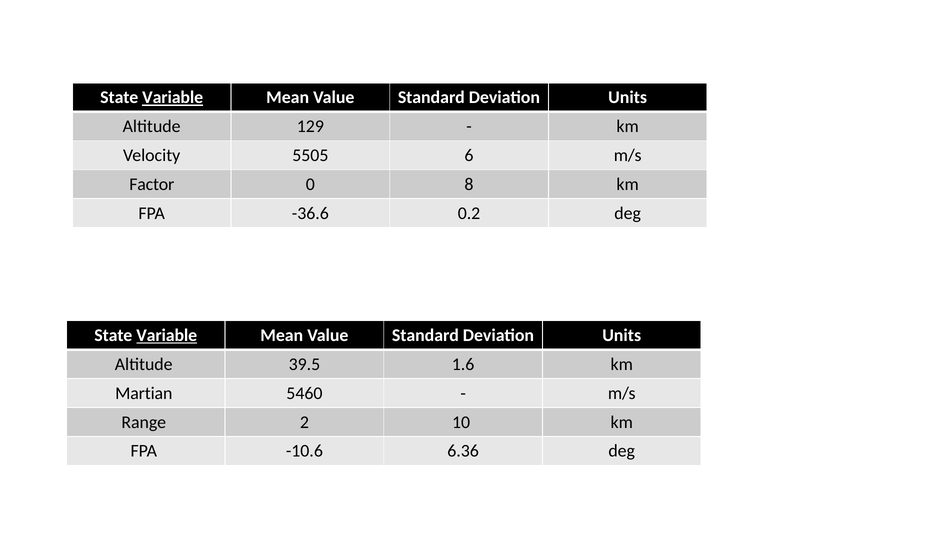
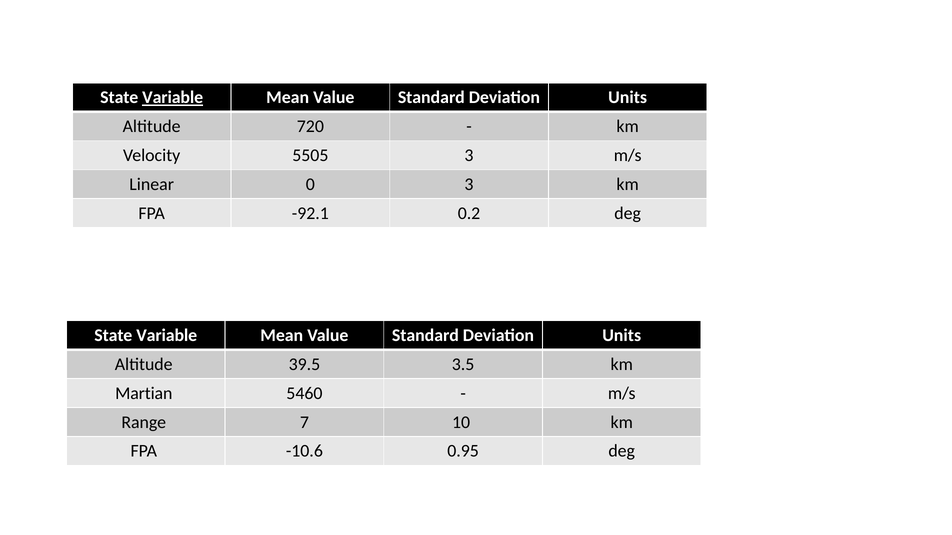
129: 129 -> 720 (310, 127)
5505 6: 6 -> 3 (469, 156)
Factor: Factor -> Linear (152, 185)
0 8: 8 -> 3 (469, 185)
-36.6: -36.6 -> -92.1 (310, 213)
Variable underline: present -> none (167, 336)
1.6: 1.6 -> 3.5 (463, 365)
2: 2 -> 7 (304, 423)
6.36: 6.36 -> 0.95 (463, 451)
